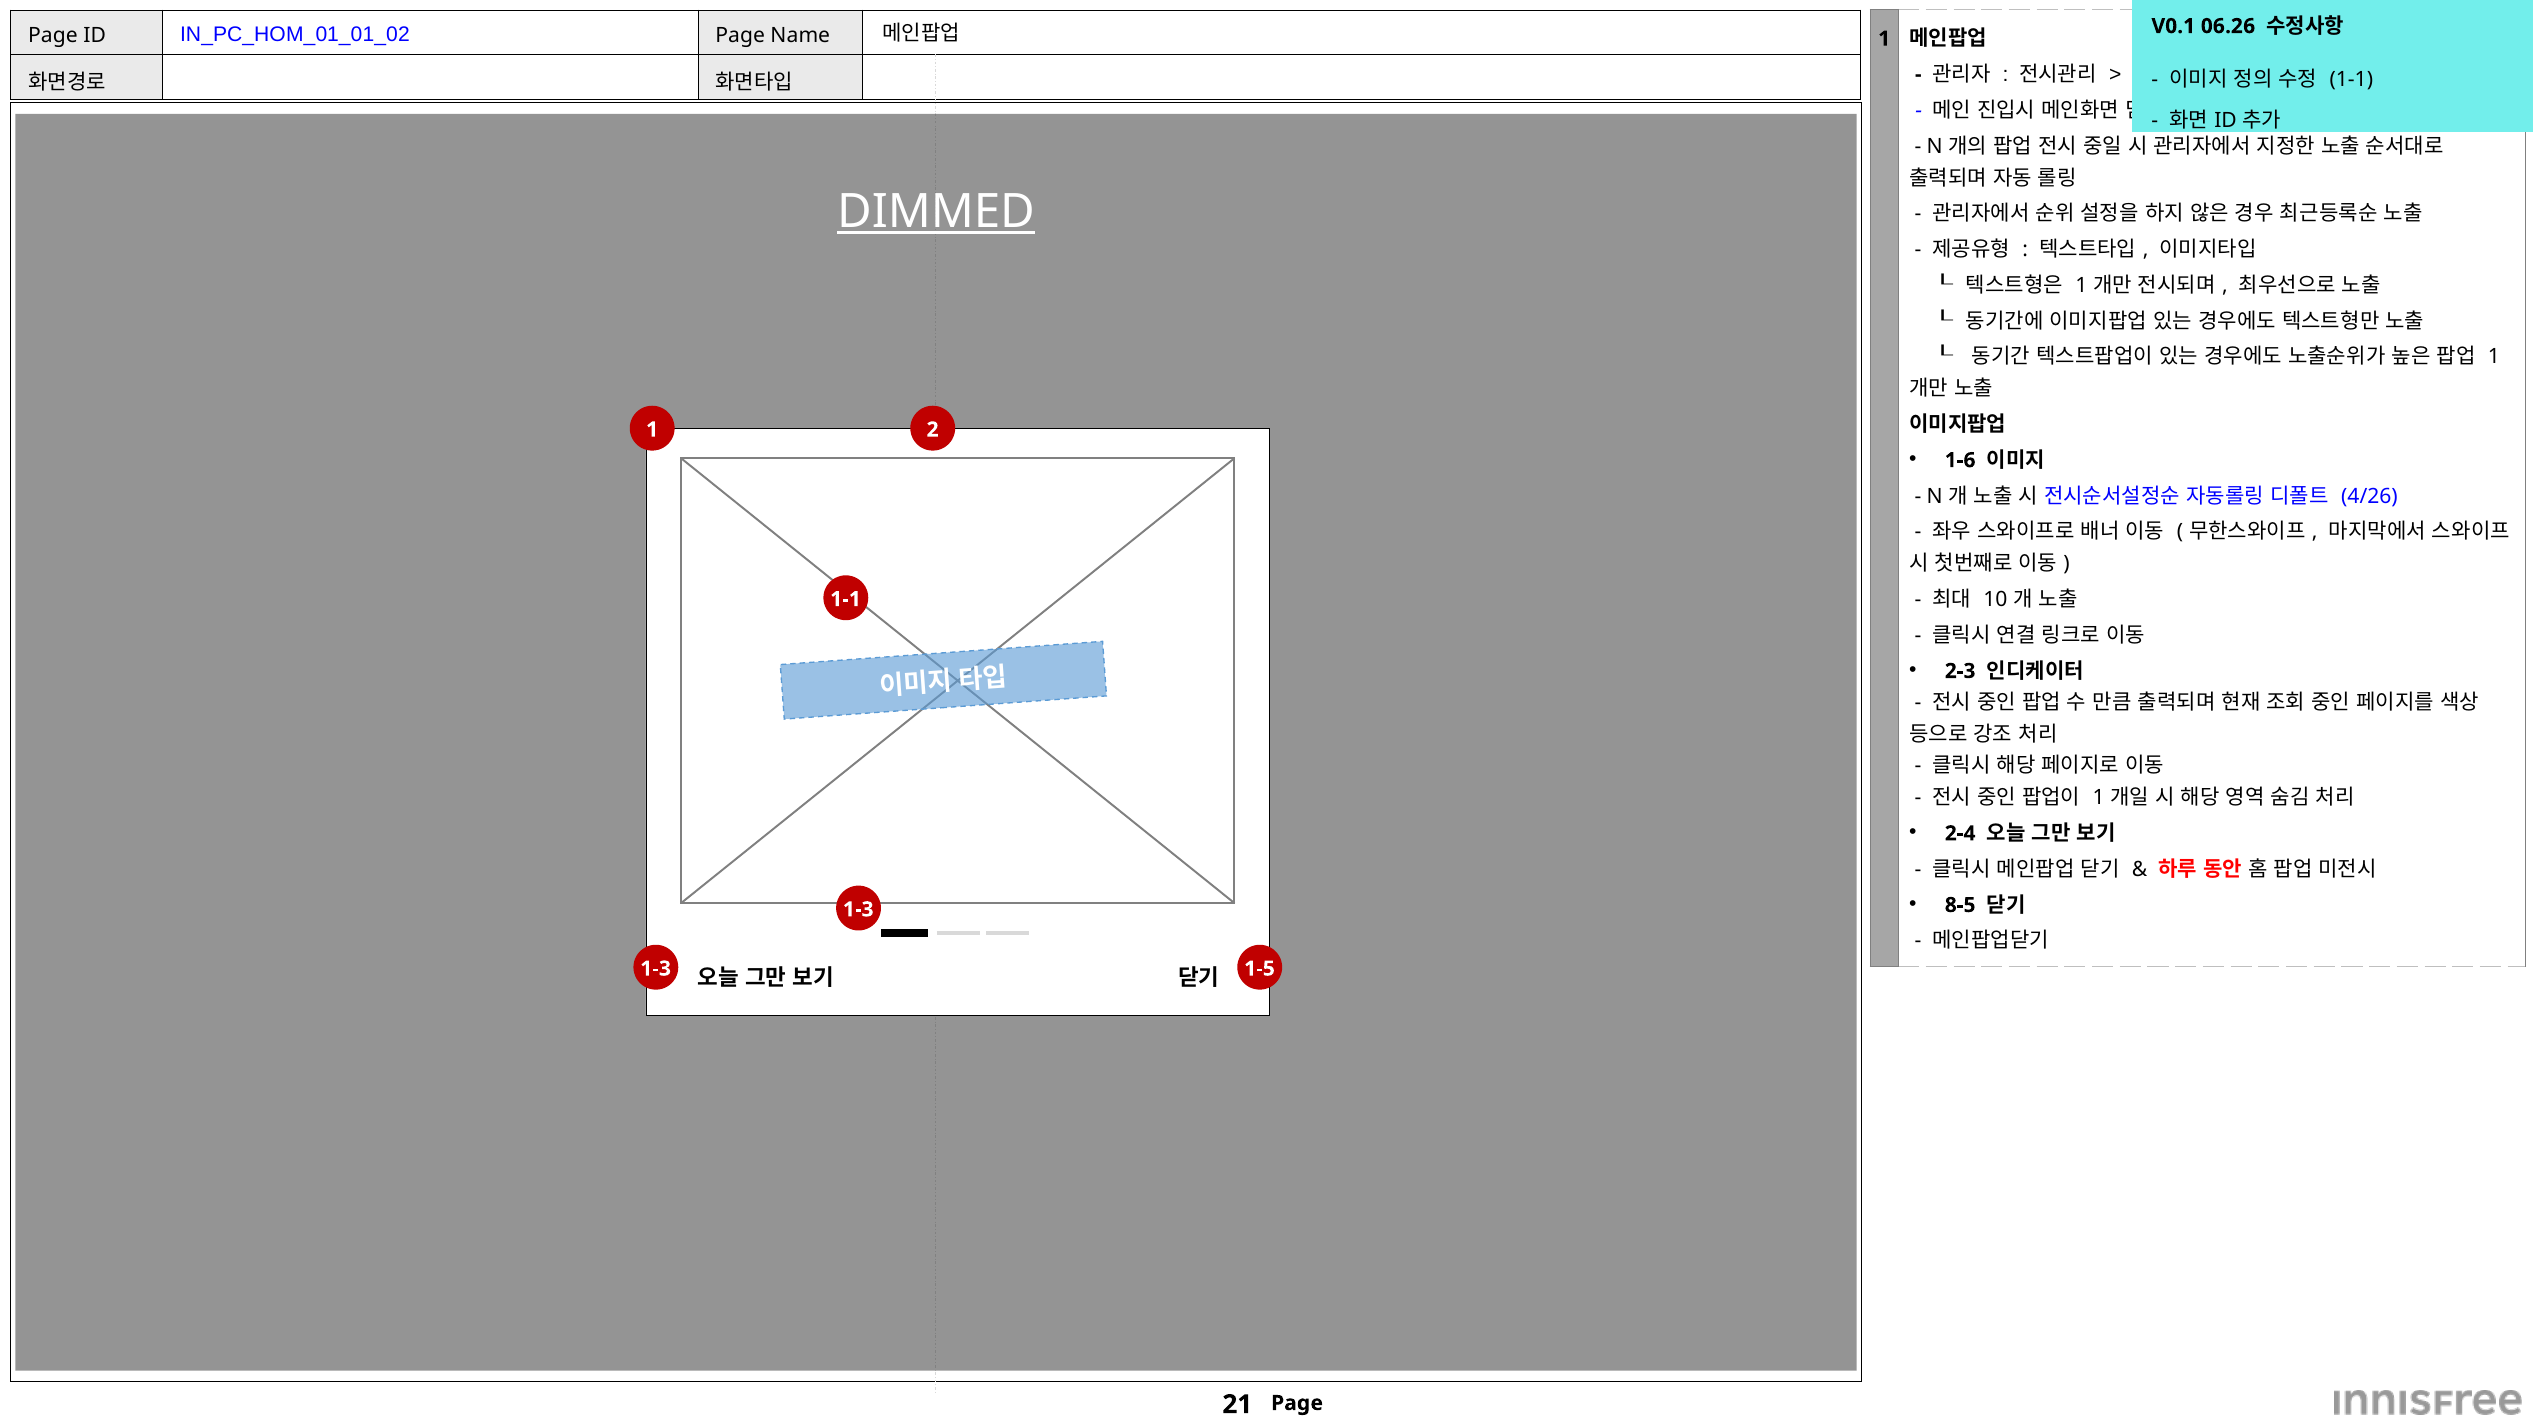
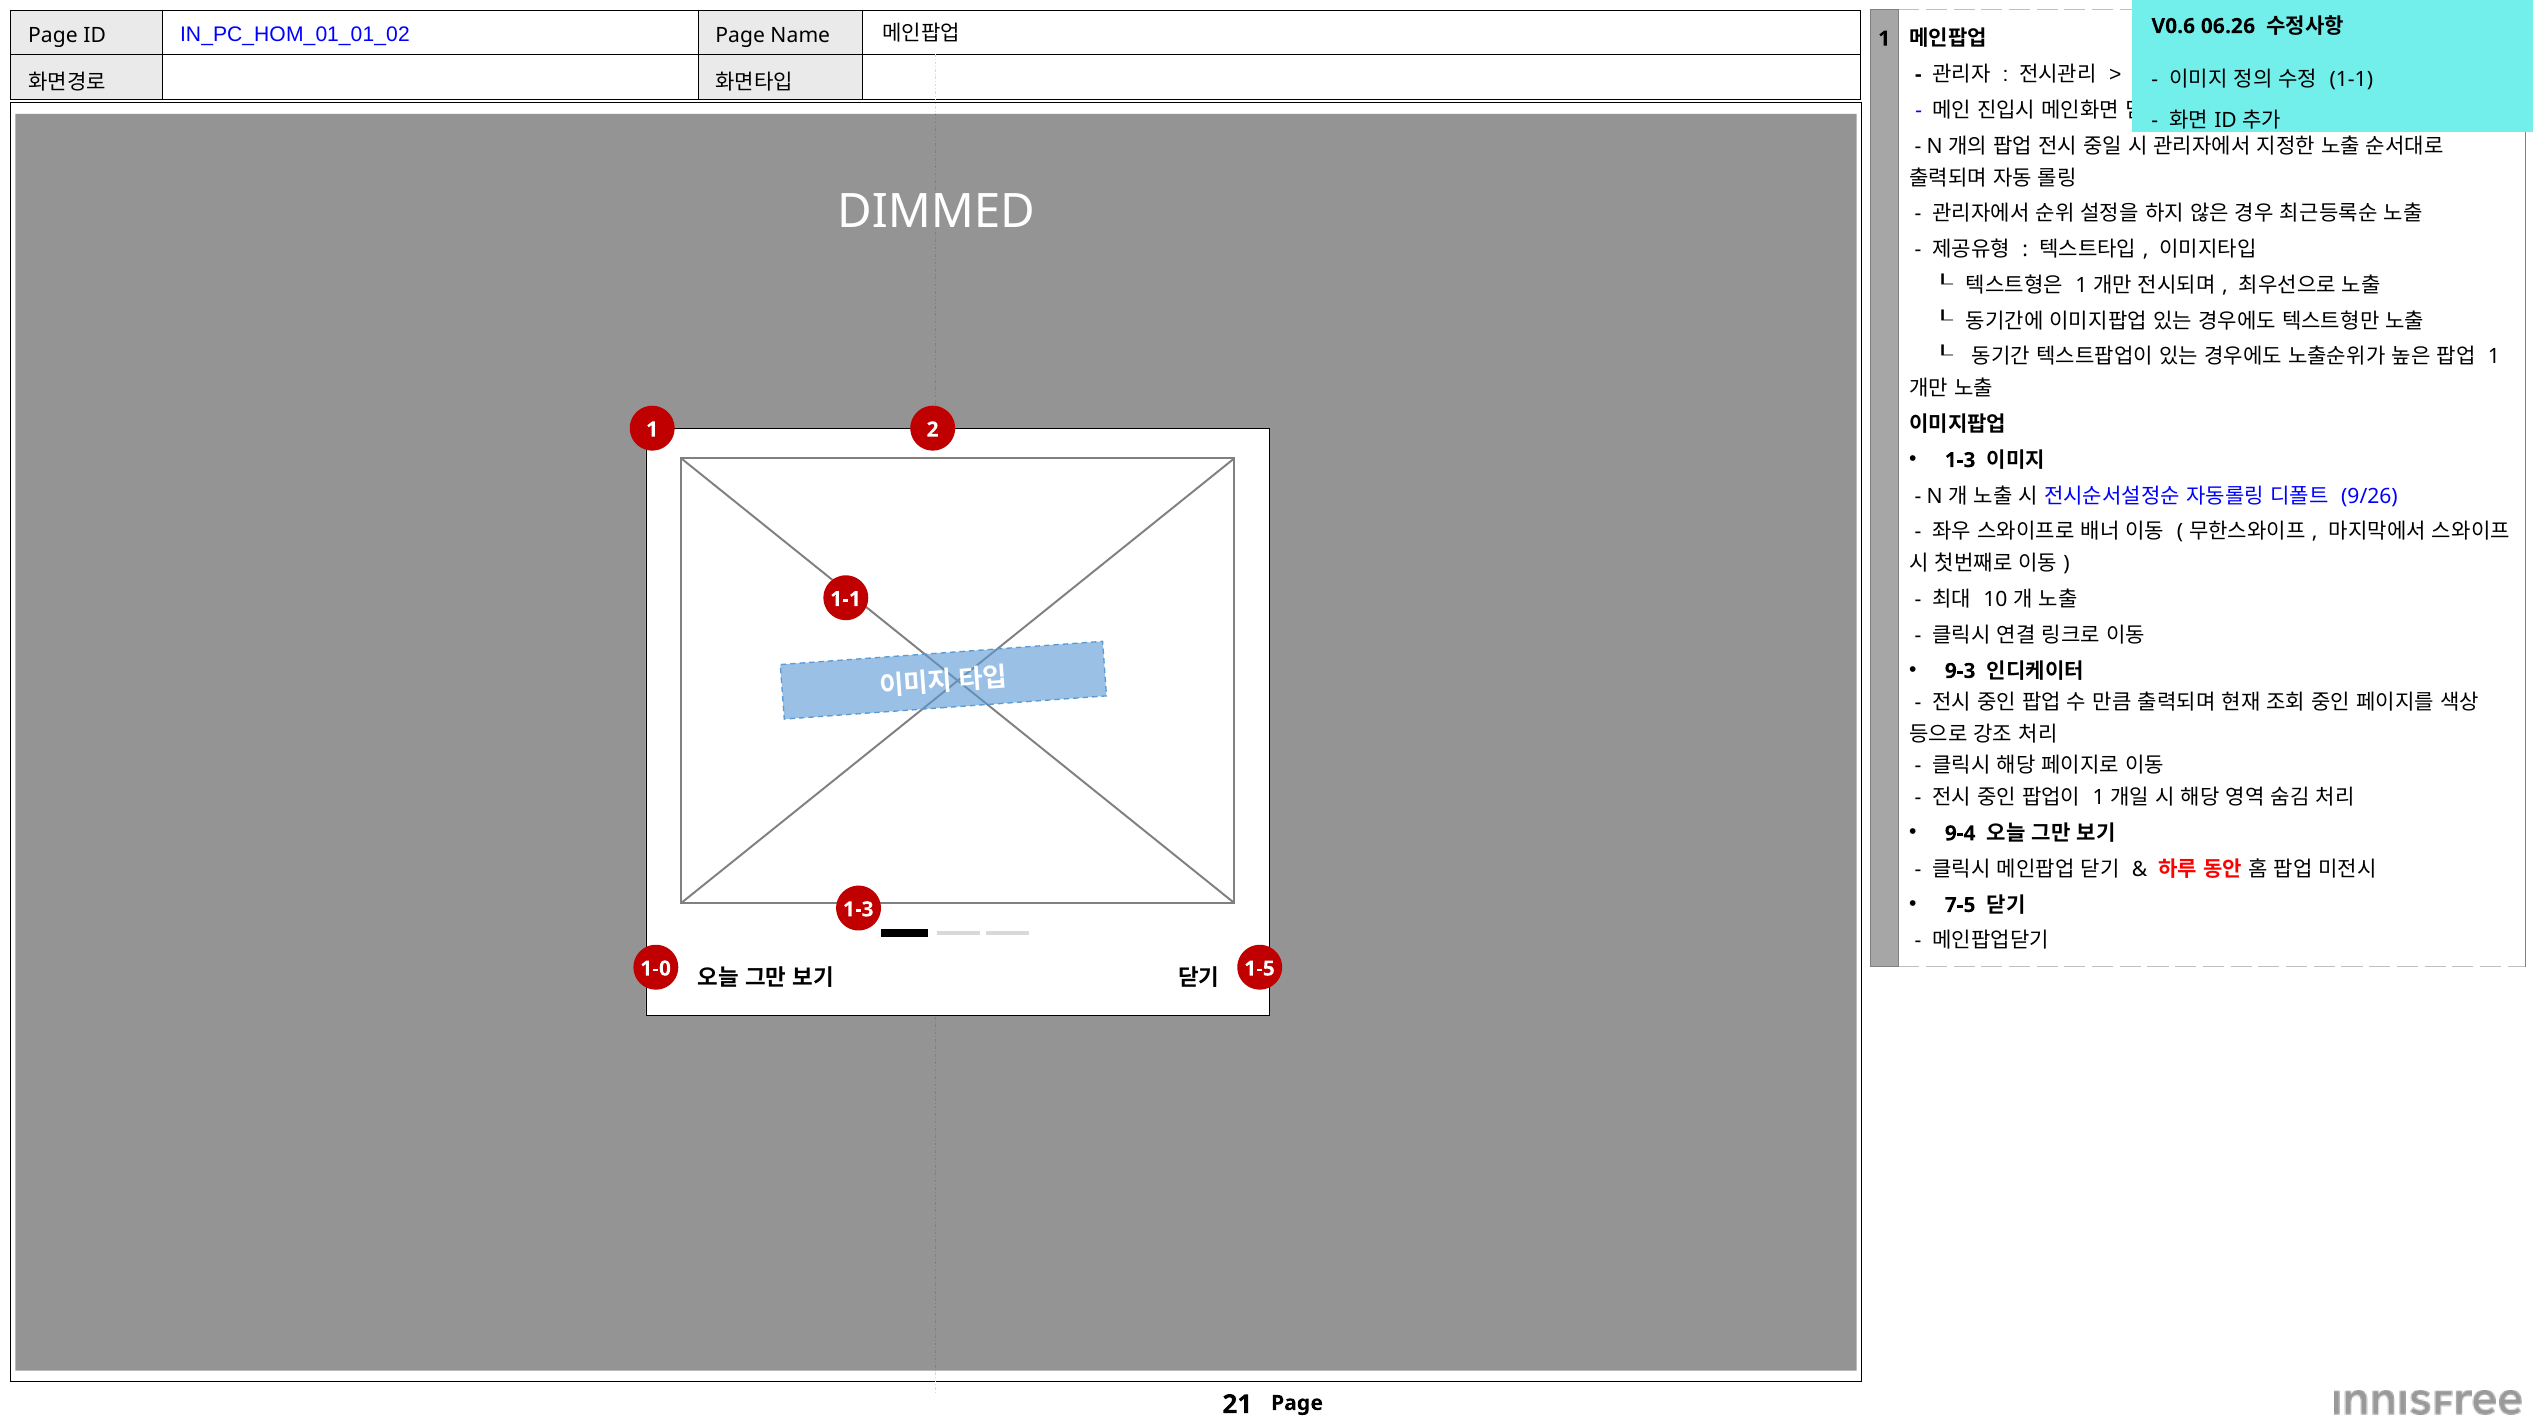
V0.1: V0.1 -> V0.6 (2173, 26)
DIMMED underline: present -> none (936, 212)
1-6: 1-6 -> 1-3 (1960, 460)
4/26: 4/26 -> 9/26 (2369, 496)
2-3: 2-3 -> 9-3 (1960, 671)
2-4: 2-4 -> 9-4 (1960, 833)
8-5: 8-5 -> 7-5 (1960, 905)
1-3: 1-3 -> 1-0 (656, 968)
